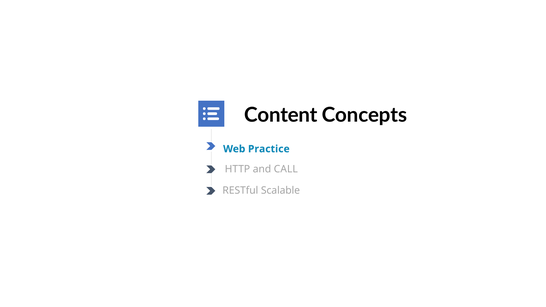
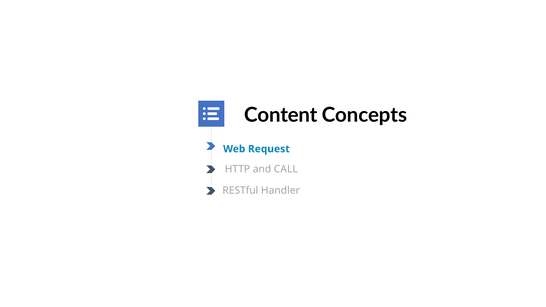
Practice: Practice -> Request (269, 149)
Scalable: Scalable -> Handler (280, 191)
